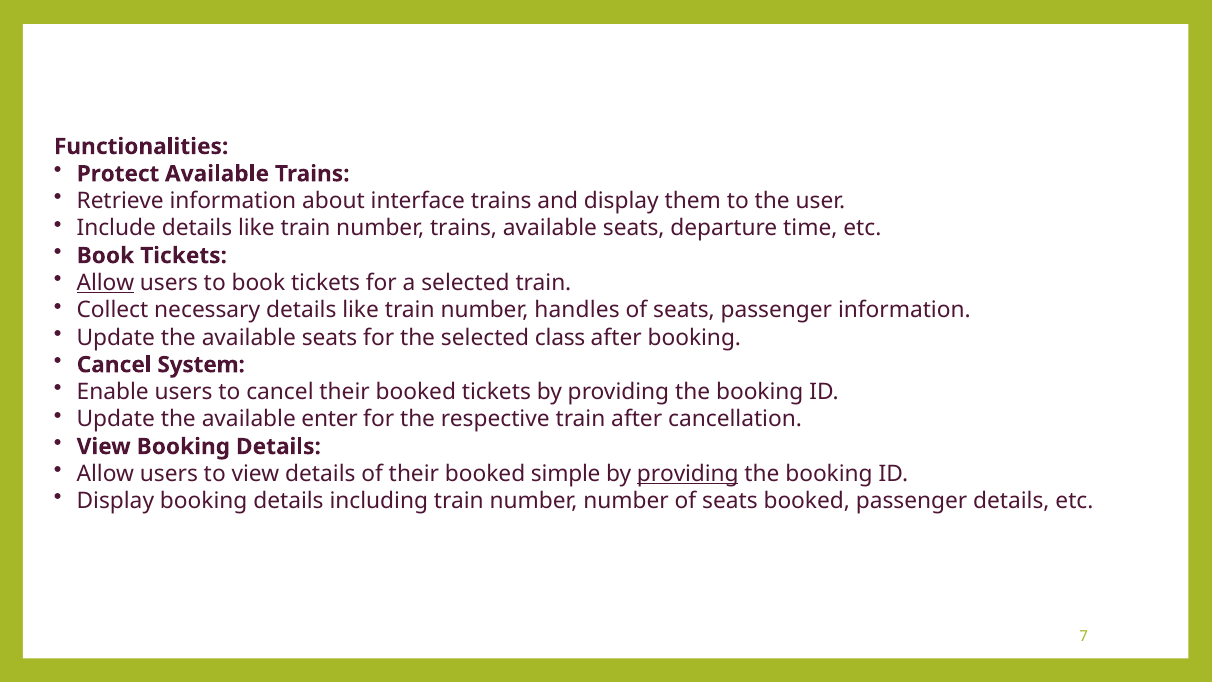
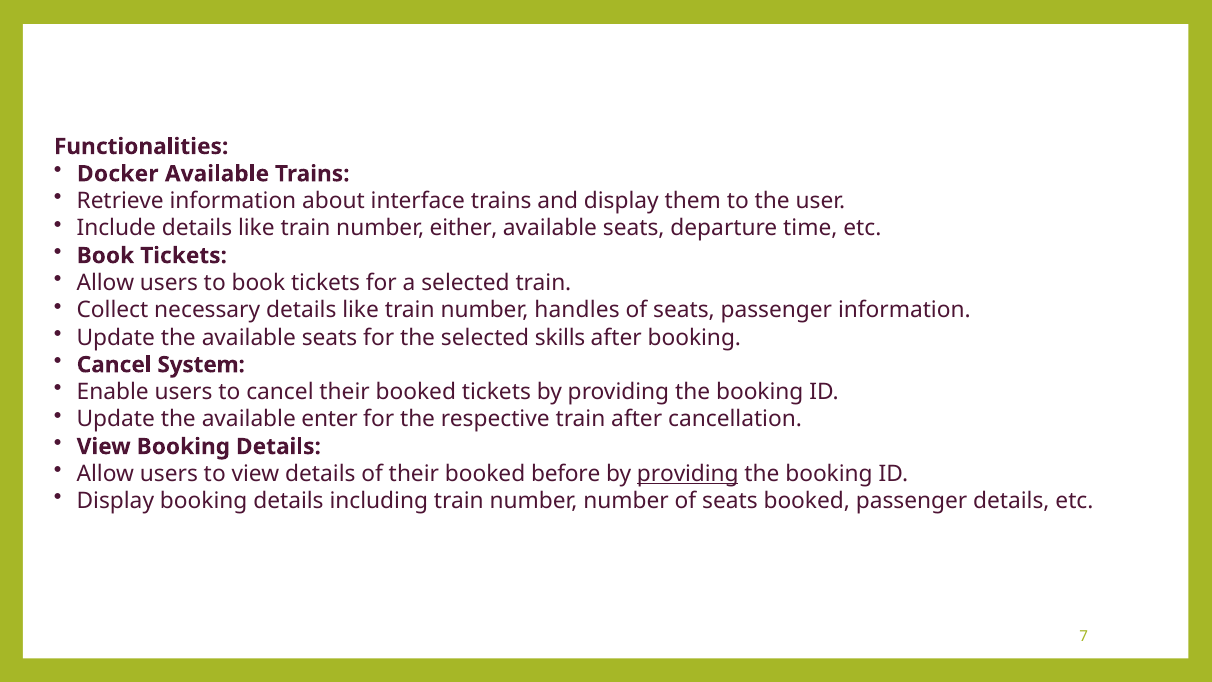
Protect: Protect -> Docker (118, 174)
number trains: trains -> either (464, 228)
Allow underline: present -> none (105, 283)
class: class -> skills (560, 337)
simple: simple -> before (566, 474)
